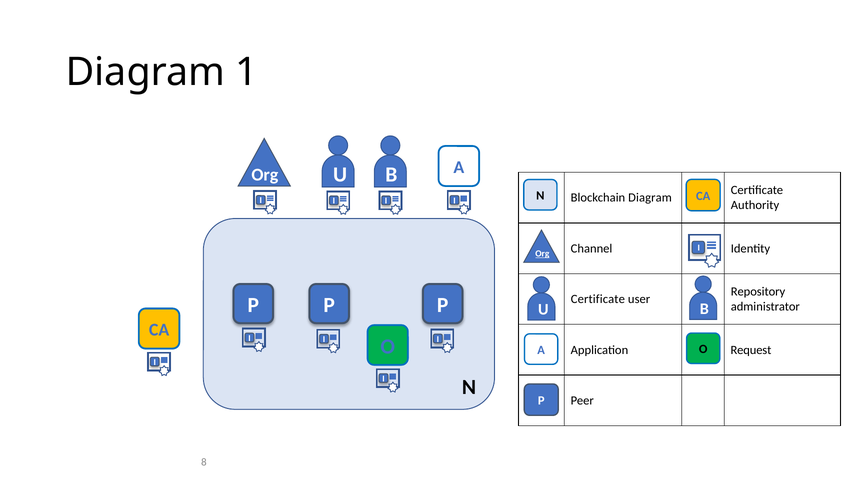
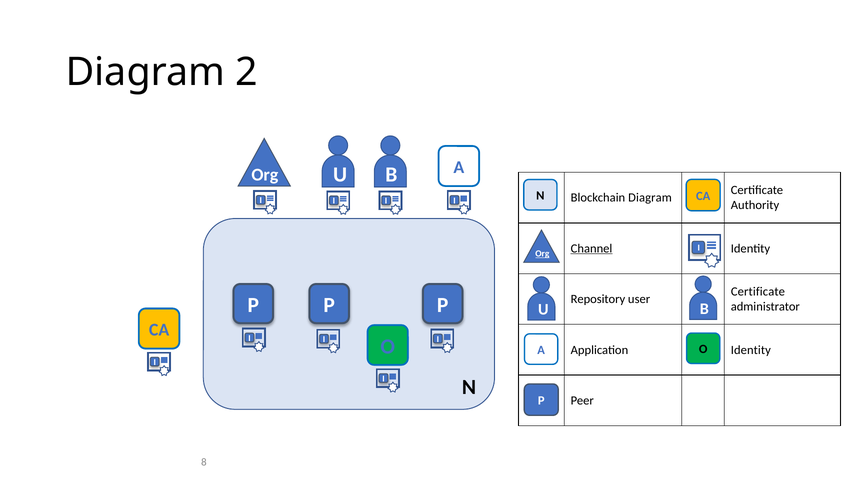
1: 1 -> 2 (247, 72)
Channel underline: none -> present (592, 248)
Repository: Repository -> Certificate (758, 291)
Certificate: Certificate -> Repository (598, 299)
Application Request: Request -> Identity (751, 350)
